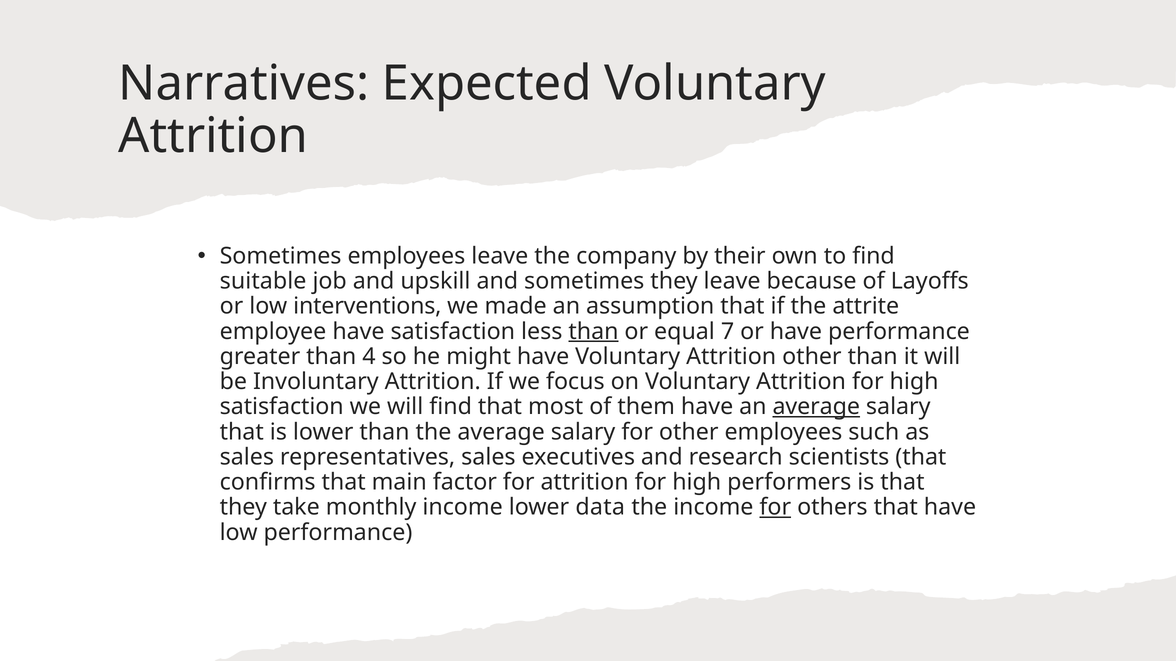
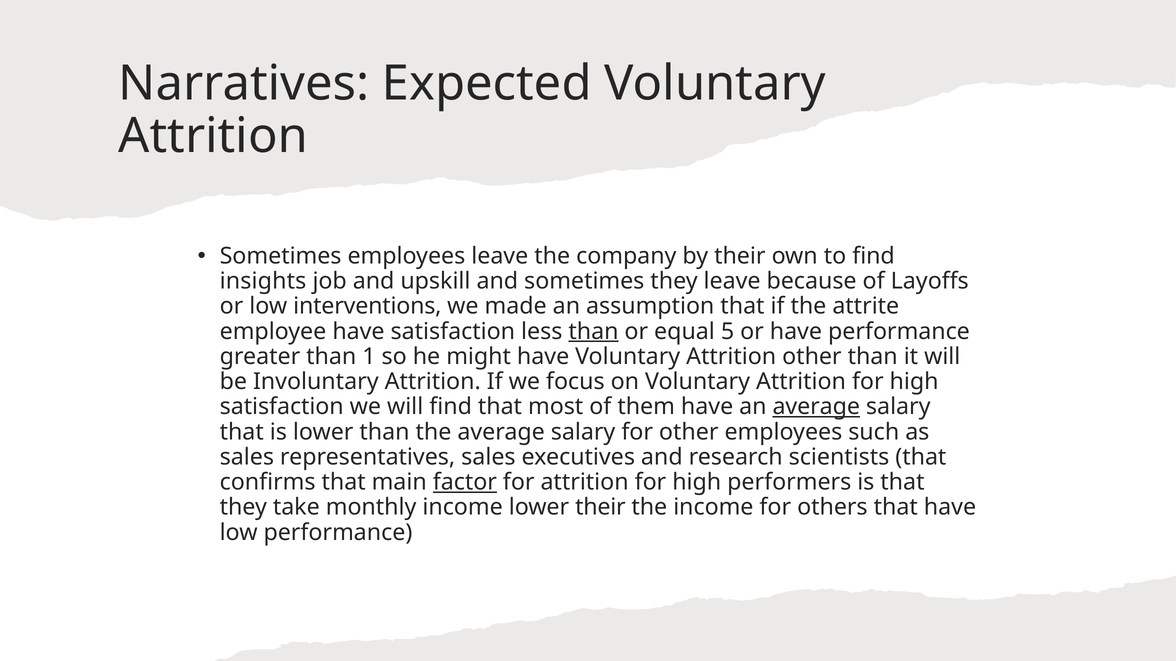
suitable: suitable -> insights (263, 281)
7: 7 -> 5 (728, 332)
4: 4 -> 1 (369, 357)
factor underline: none -> present (465, 482)
lower data: data -> their (600, 508)
for underline: present -> none (775, 508)
